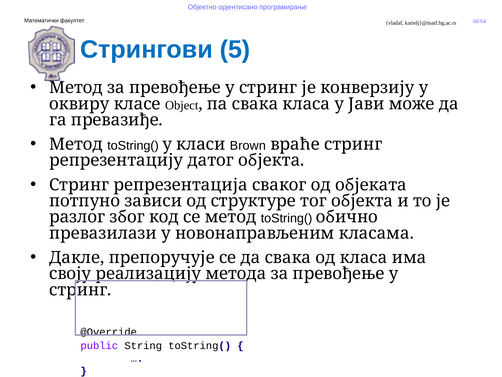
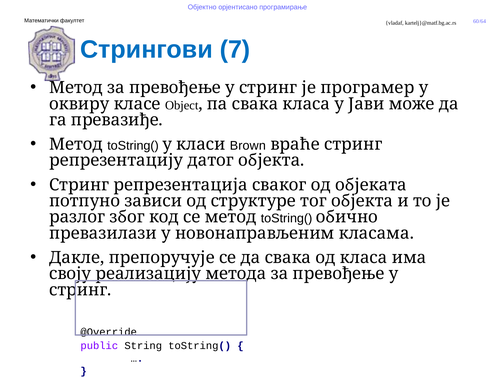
5: 5 -> 7 (235, 49)
конверзију: конверзију -> програмер (367, 88)
